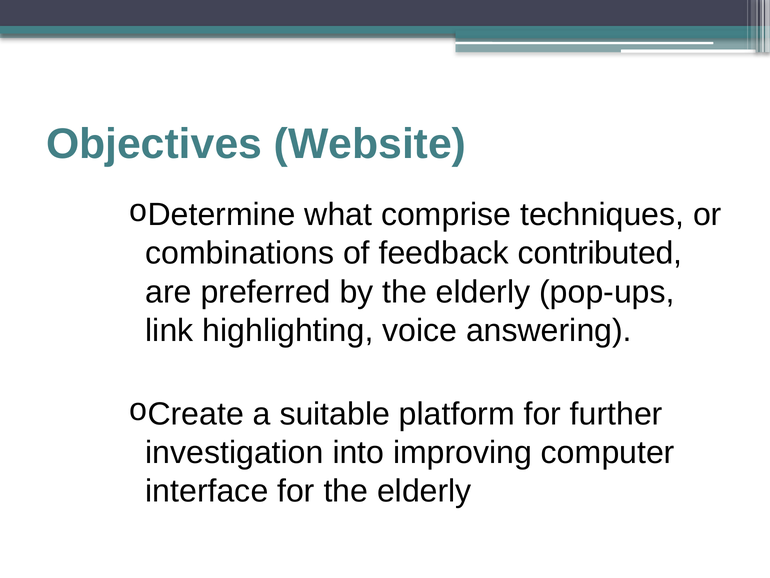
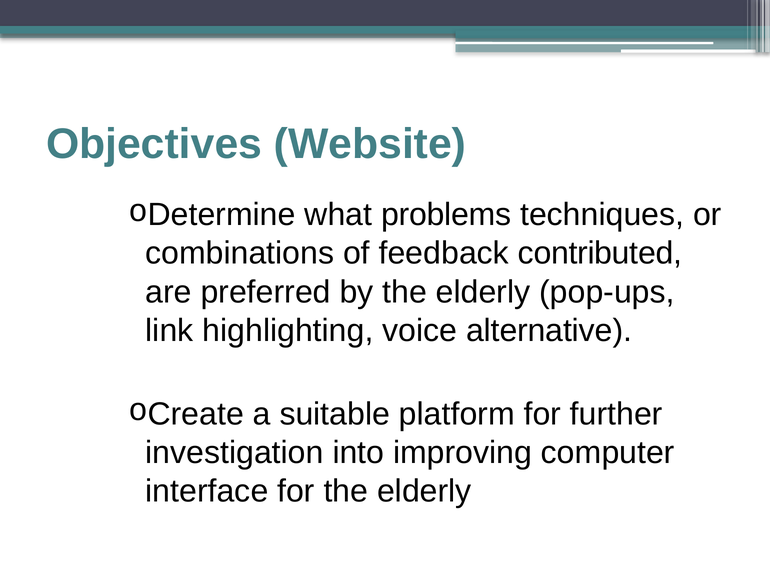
comprise: comprise -> problems (446, 215)
answering: answering -> alternative (549, 330)
